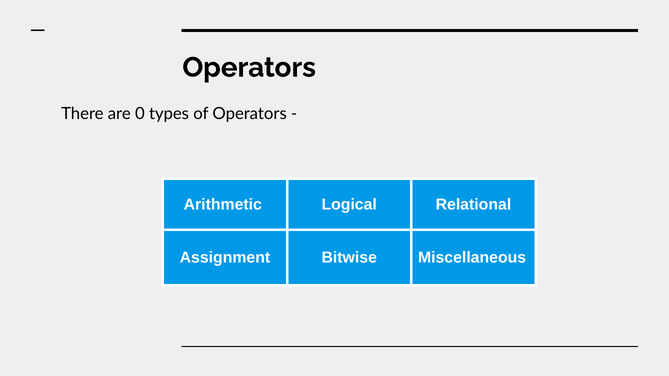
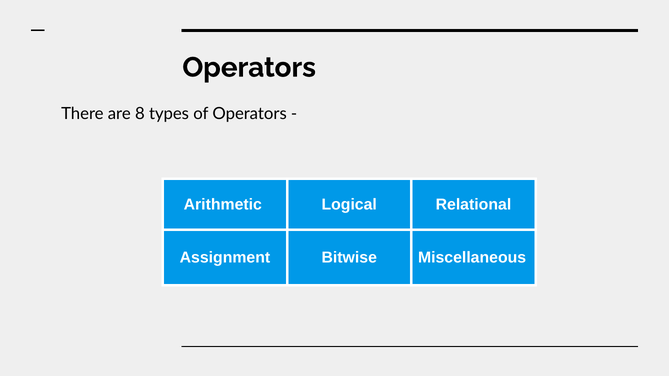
0: 0 -> 8 (140, 114)
